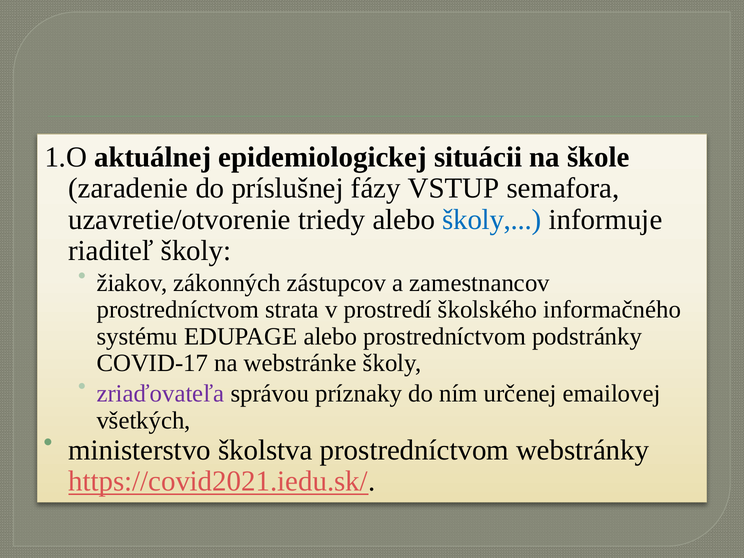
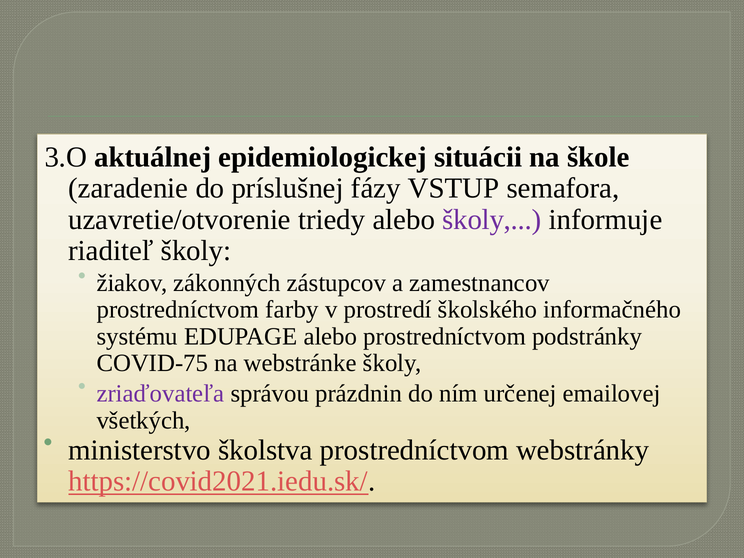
1.O: 1.O -> 3.O (66, 157)
školy colour: blue -> purple (492, 220)
strata: strata -> farby (292, 310)
COVID-17: COVID-17 -> COVID-75 (152, 363)
príznaky: príznaky -> prázdnin (359, 394)
